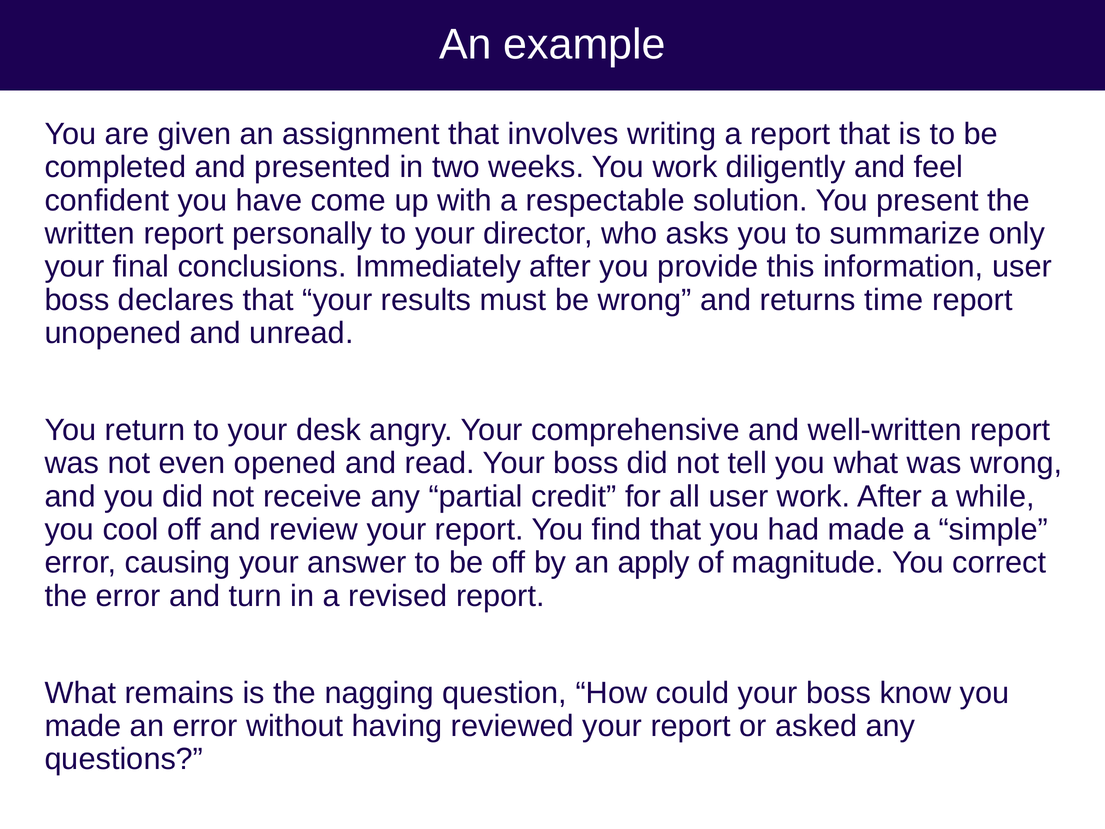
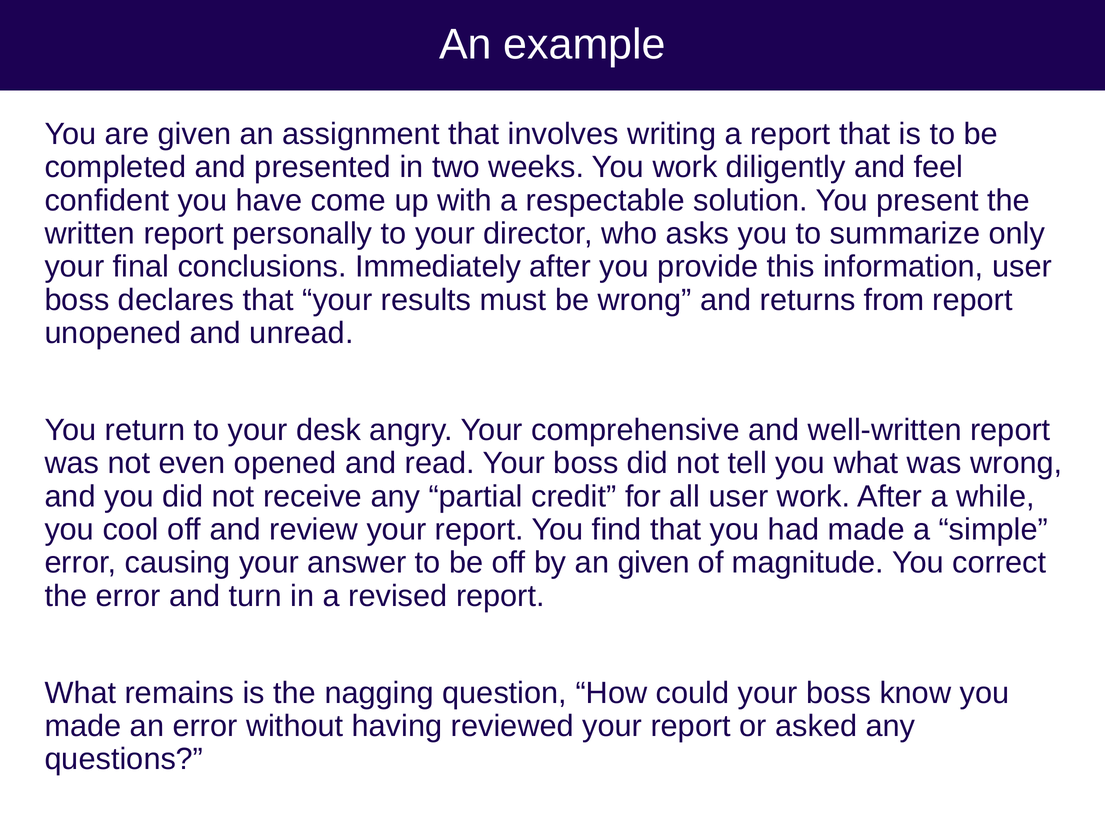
time: time -> from (894, 300)
an apply: apply -> given (654, 563)
